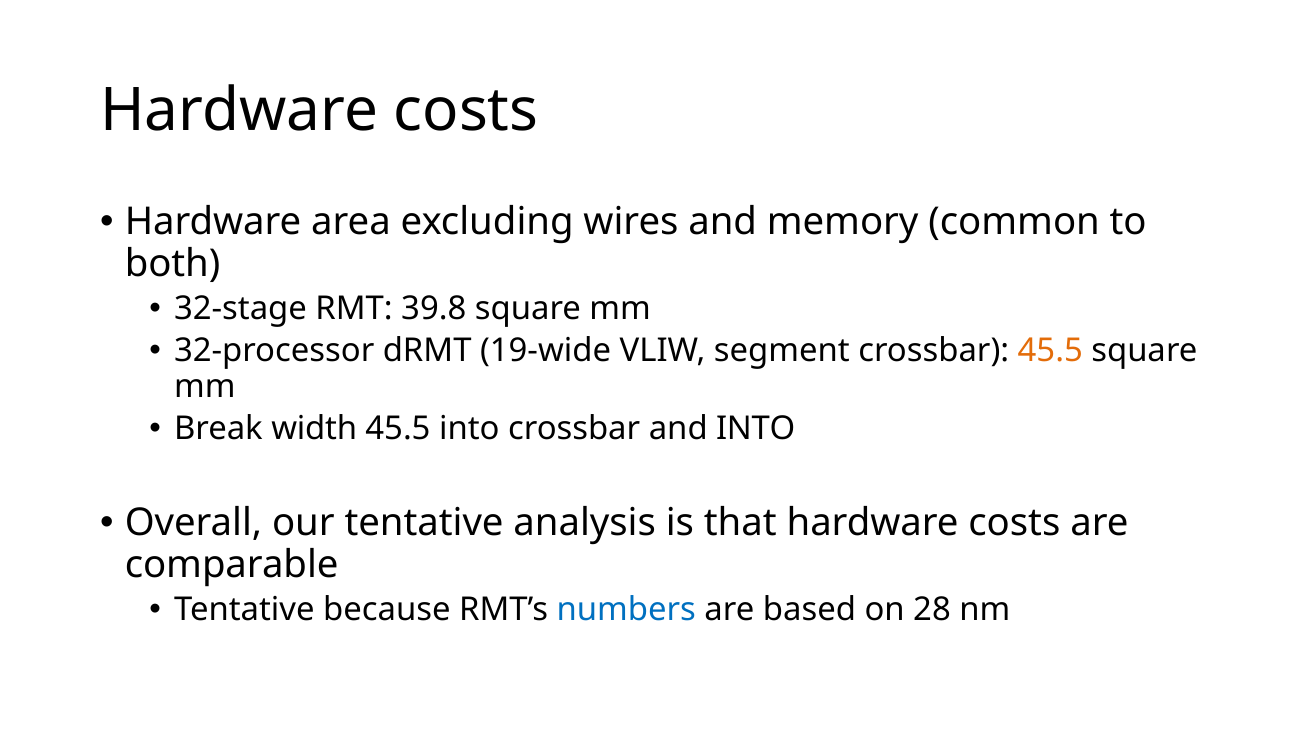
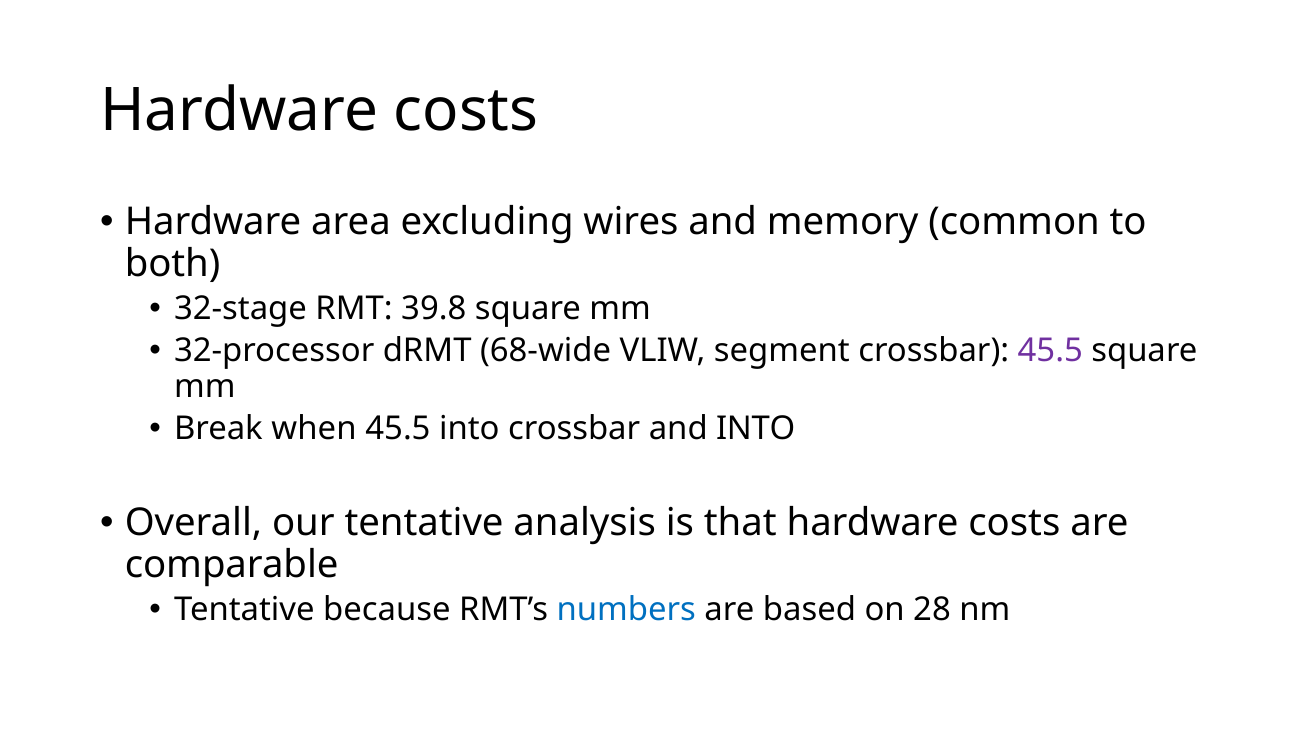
19-wide: 19-wide -> 68-wide (546, 351)
45.5 colour: orange -> purple (1050, 351)
width: width -> when (314, 429)
